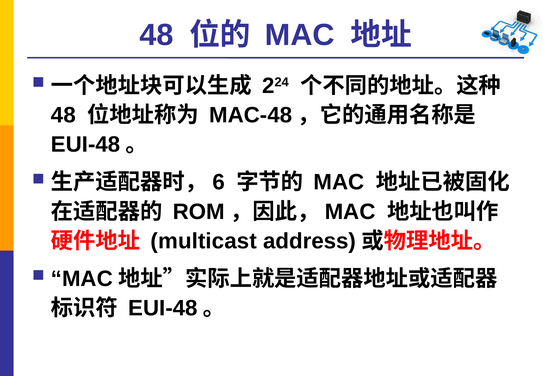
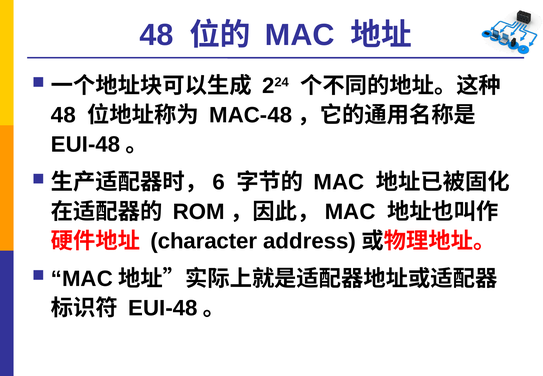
multicast: multicast -> character (204, 241)
